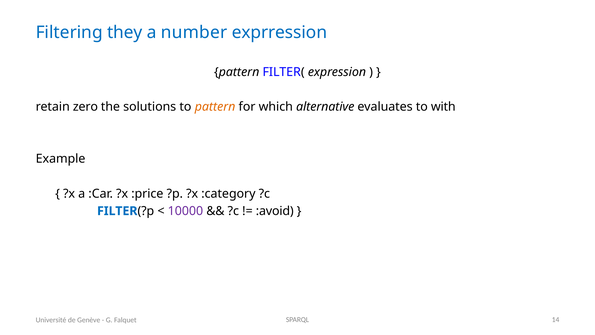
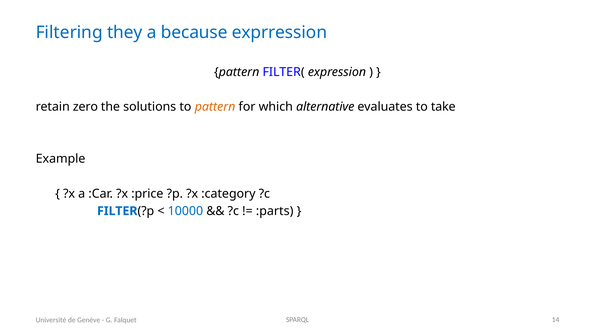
number: number -> because (194, 32)
with: with -> take (443, 107)
10000 colour: purple -> blue (185, 211)
:avoid: :avoid -> :parts (275, 211)
